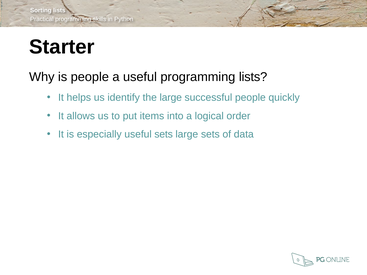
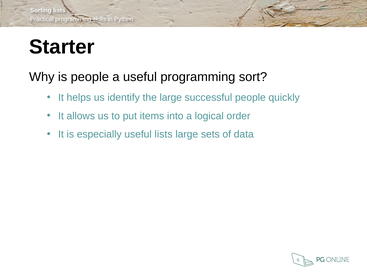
programming lists: lists -> sort (253, 77)
useful sets: sets -> lists (164, 134)
